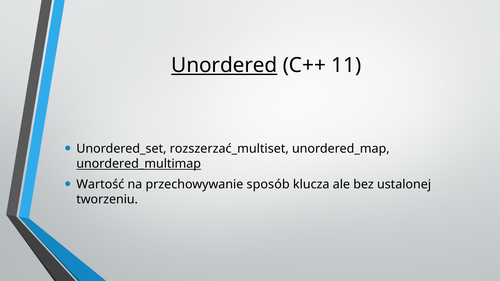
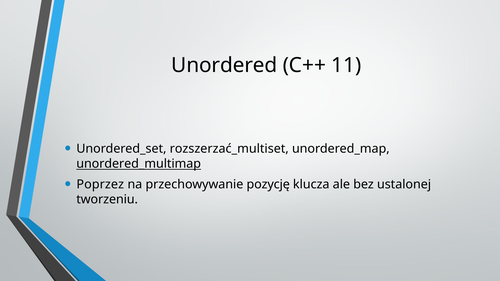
Unordered underline: present -> none (224, 66)
Wartość: Wartość -> Poprzez (100, 185)
sposób: sposób -> pozycję (268, 185)
